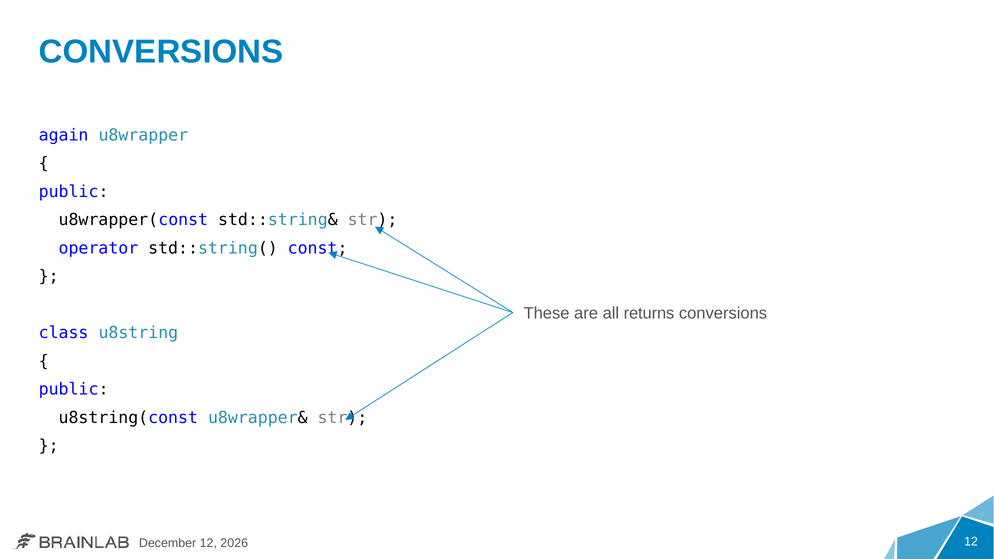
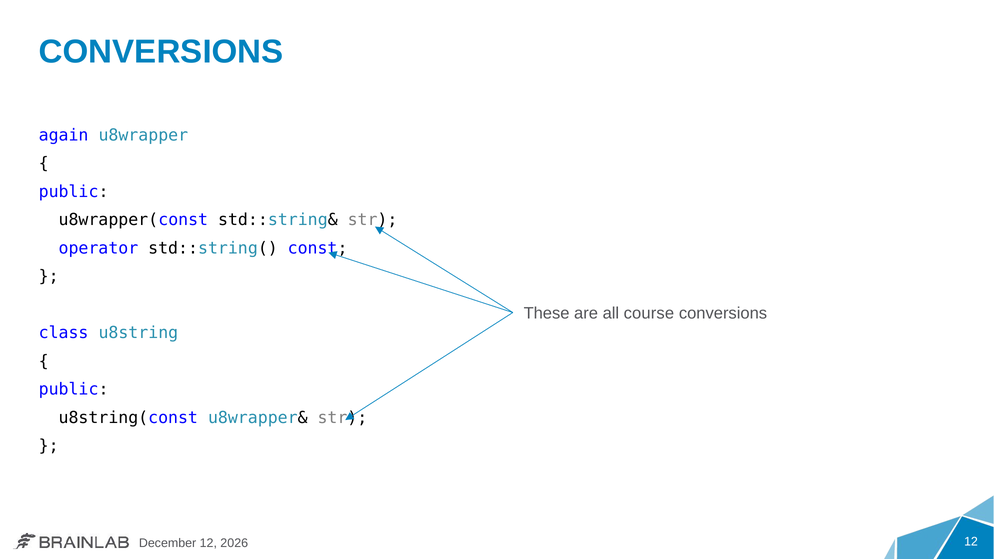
returns: returns -> course (649, 313)
